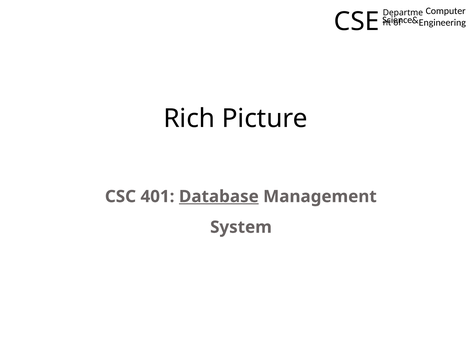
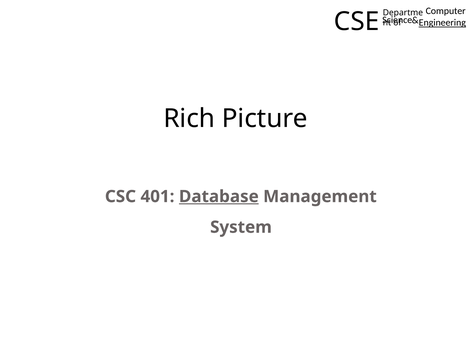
Engineering underline: none -> present (442, 23)
